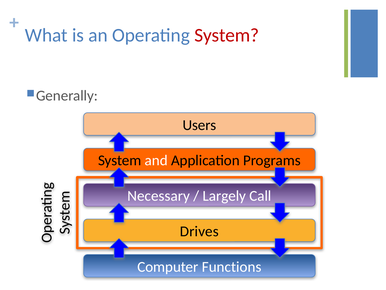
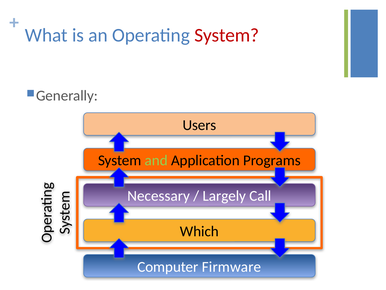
and colour: white -> light green (156, 160)
Drives: Drives -> Which (199, 231)
Functions: Functions -> Firmware (232, 266)
